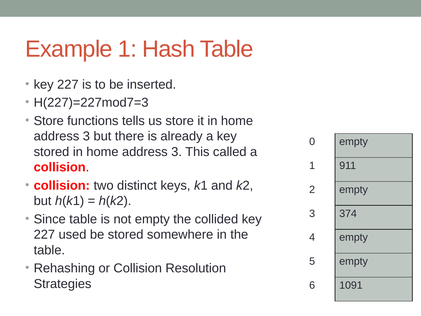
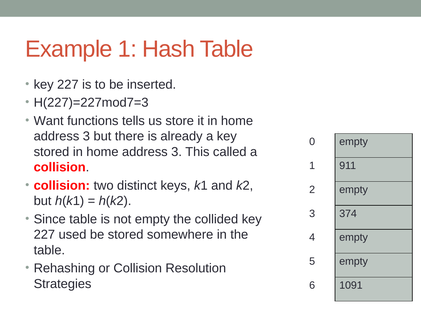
Store: Store -> Want (49, 121)
